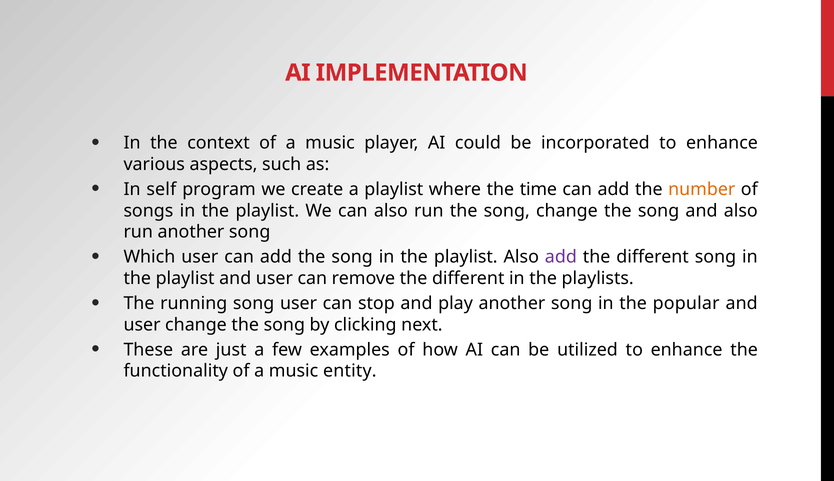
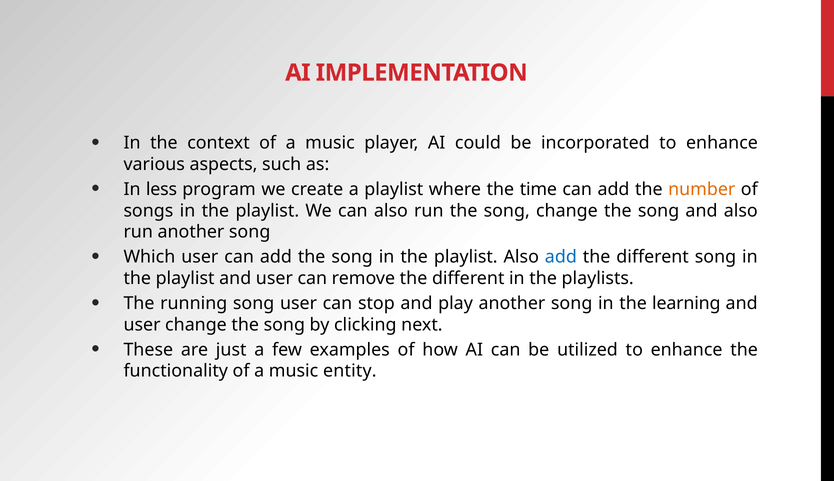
self: self -> less (162, 189)
add colour: purple -> blue (561, 257)
popular: popular -> learning (686, 303)
